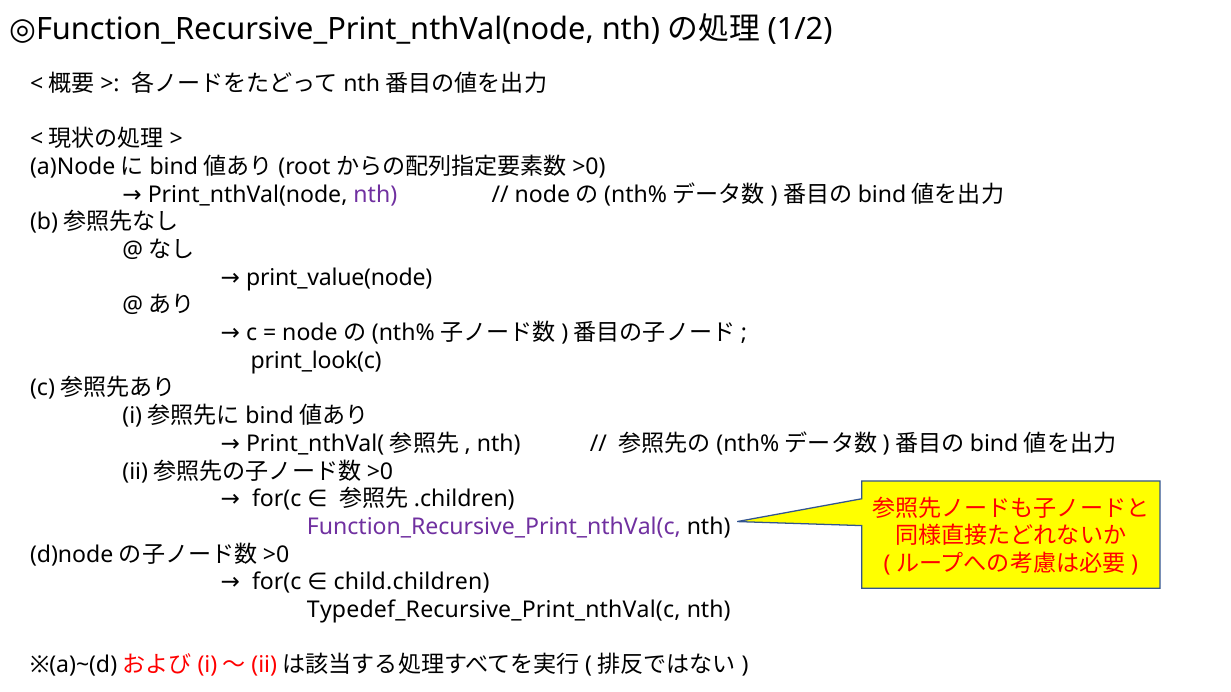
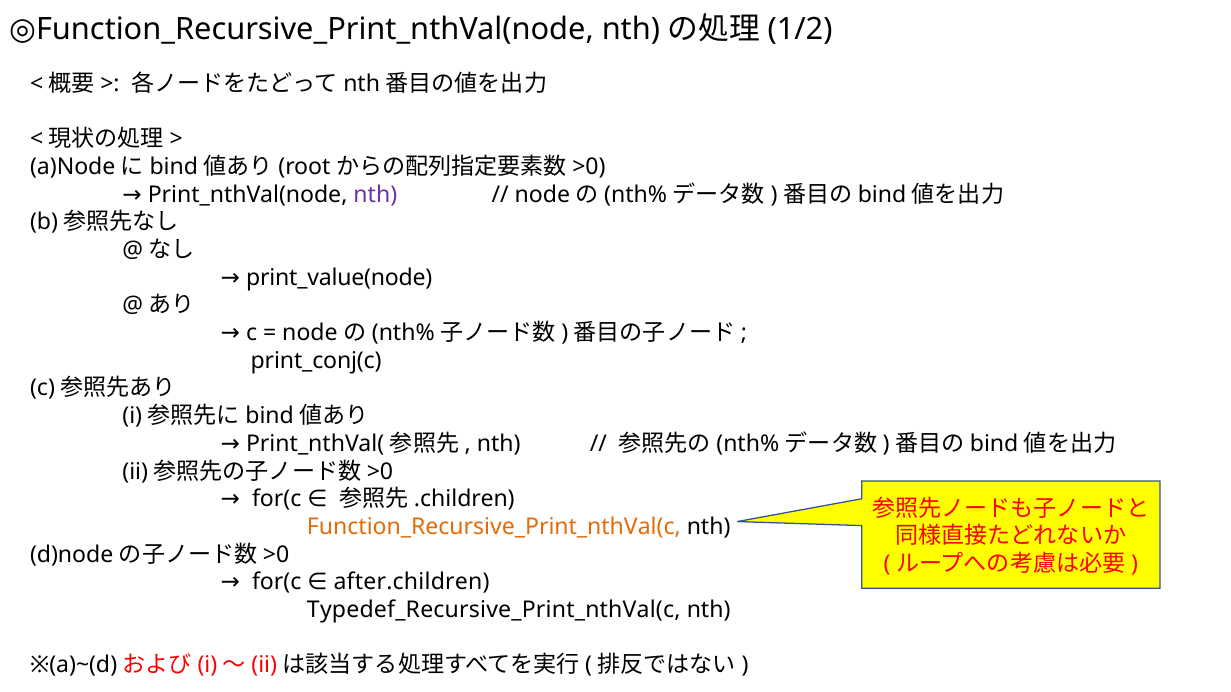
print_look(c: print_look(c -> print_conj(c (316, 361)
Function_Recursive_Print_nthVal(c colour: purple -> orange (494, 527)
child.children: child.children -> after.children (412, 582)
